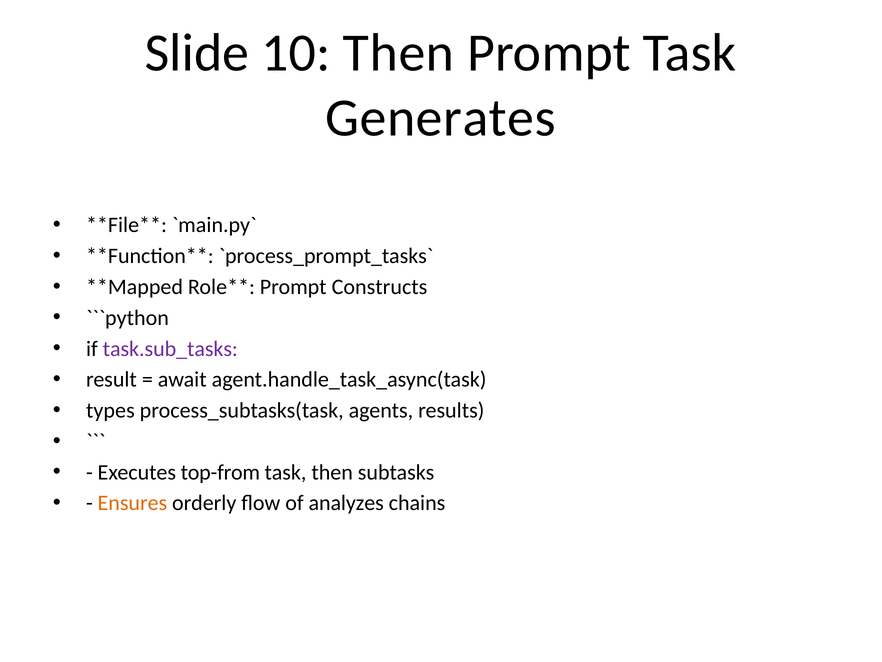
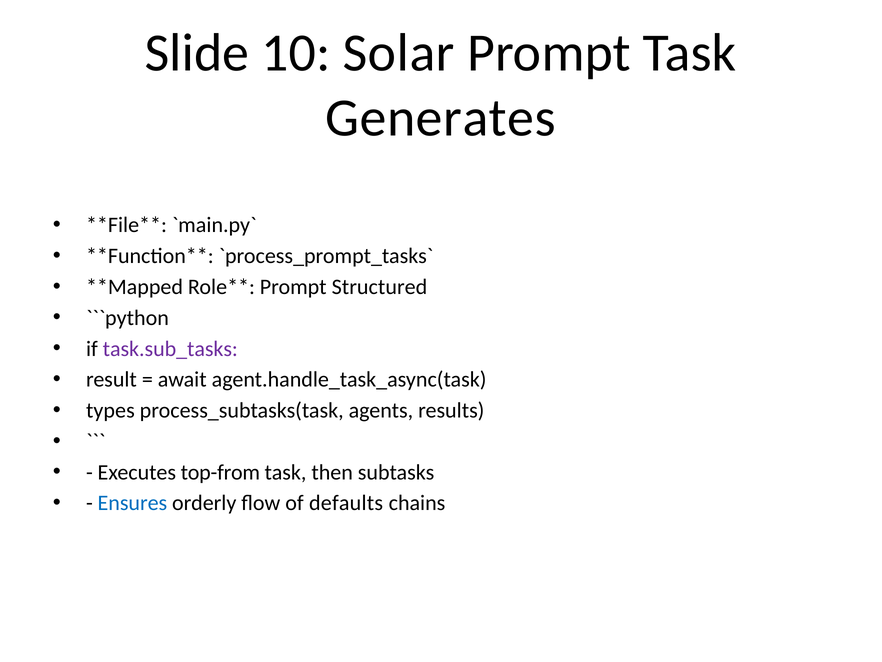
10 Then: Then -> Solar (399, 53)
Constructs: Constructs -> Structured (379, 287)
Ensures colour: orange -> blue (132, 503)
analyzes: analyzes -> defaults (346, 503)
